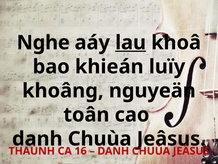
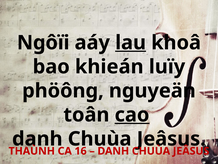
Nghe: Nghe -> Ngôïi (43, 43)
khoâng: khoâng -> phöông (63, 91)
cao underline: none -> present (132, 114)
